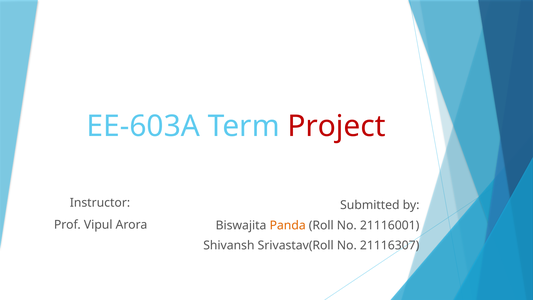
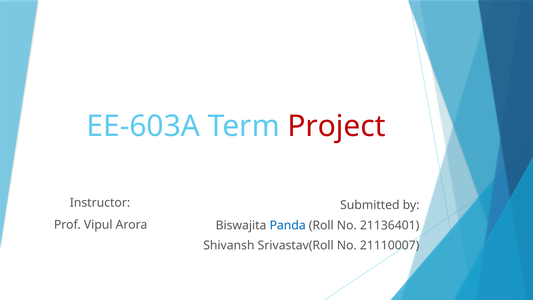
Panda colour: orange -> blue (288, 225)
21116001: 21116001 -> 21136401 (390, 225)
21116307: 21116307 -> 21110007 (390, 245)
